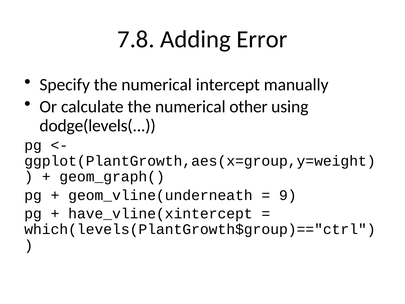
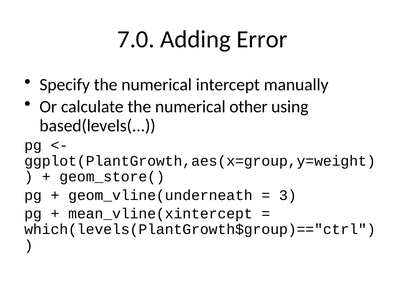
7.8: 7.8 -> 7.0 (136, 39)
dodge(levels(: dodge(levels( -> based(levels( (98, 126)
geom_graph(: geom_graph( -> geom_store( (112, 177)
9: 9 -> 3 (288, 195)
have_vline(xintercept: have_vline(xintercept -> mean_vline(xintercept (160, 213)
